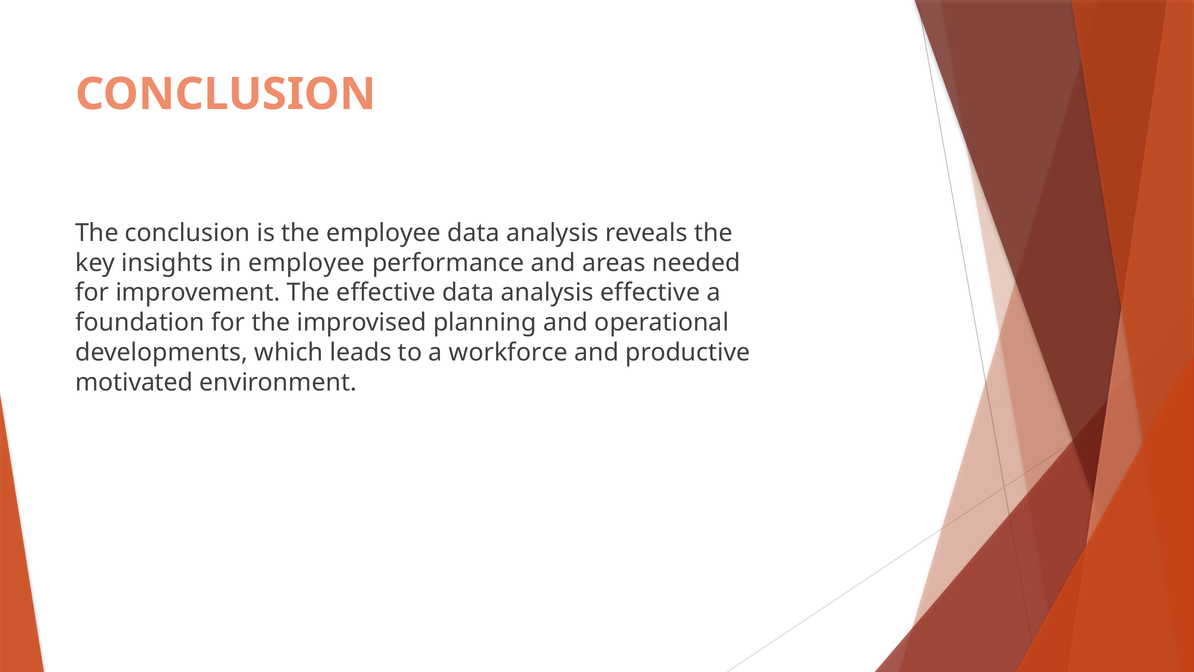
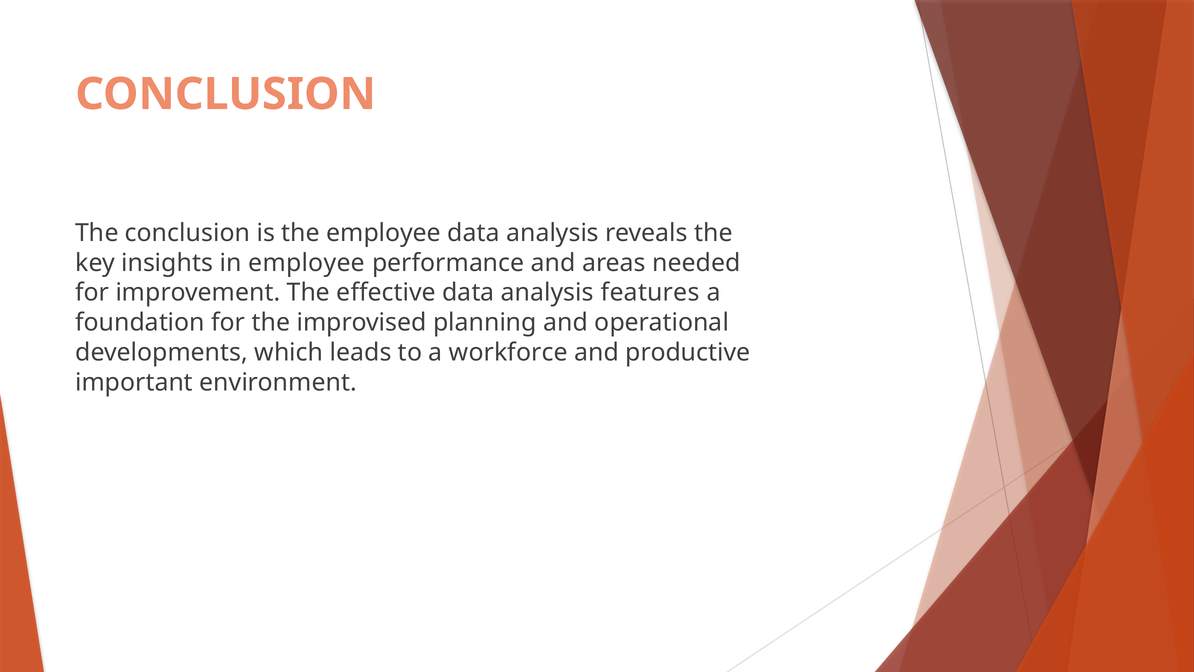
analysis effective: effective -> features (650, 293)
motivated: motivated -> important (134, 382)
